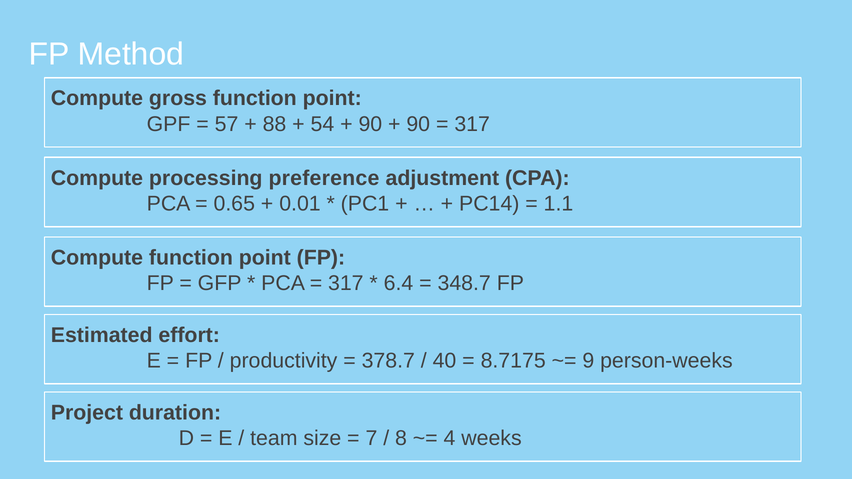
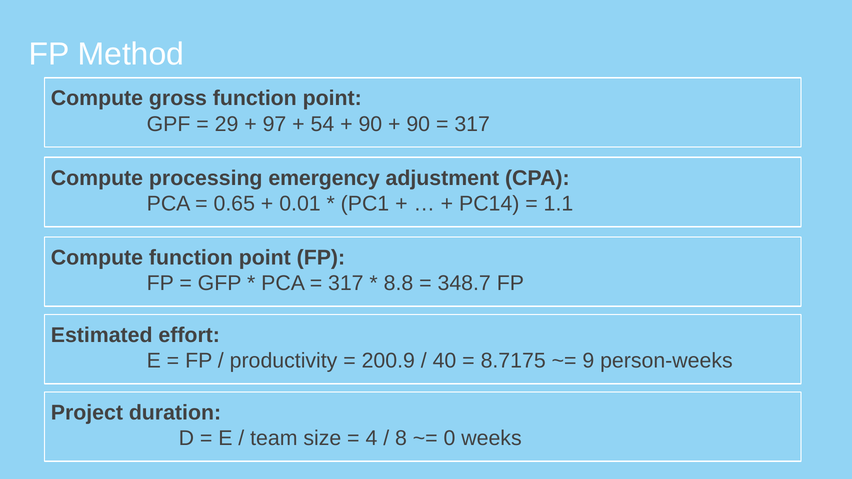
57: 57 -> 29 (227, 124)
88: 88 -> 97 (274, 124)
preference: preference -> emergency (324, 178)
6.4: 6.4 -> 8.8 (399, 283)
378.7: 378.7 -> 200.9 (388, 361)
7: 7 -> 4 (371, 438)
4: 4 -> 0 (450, 438)
